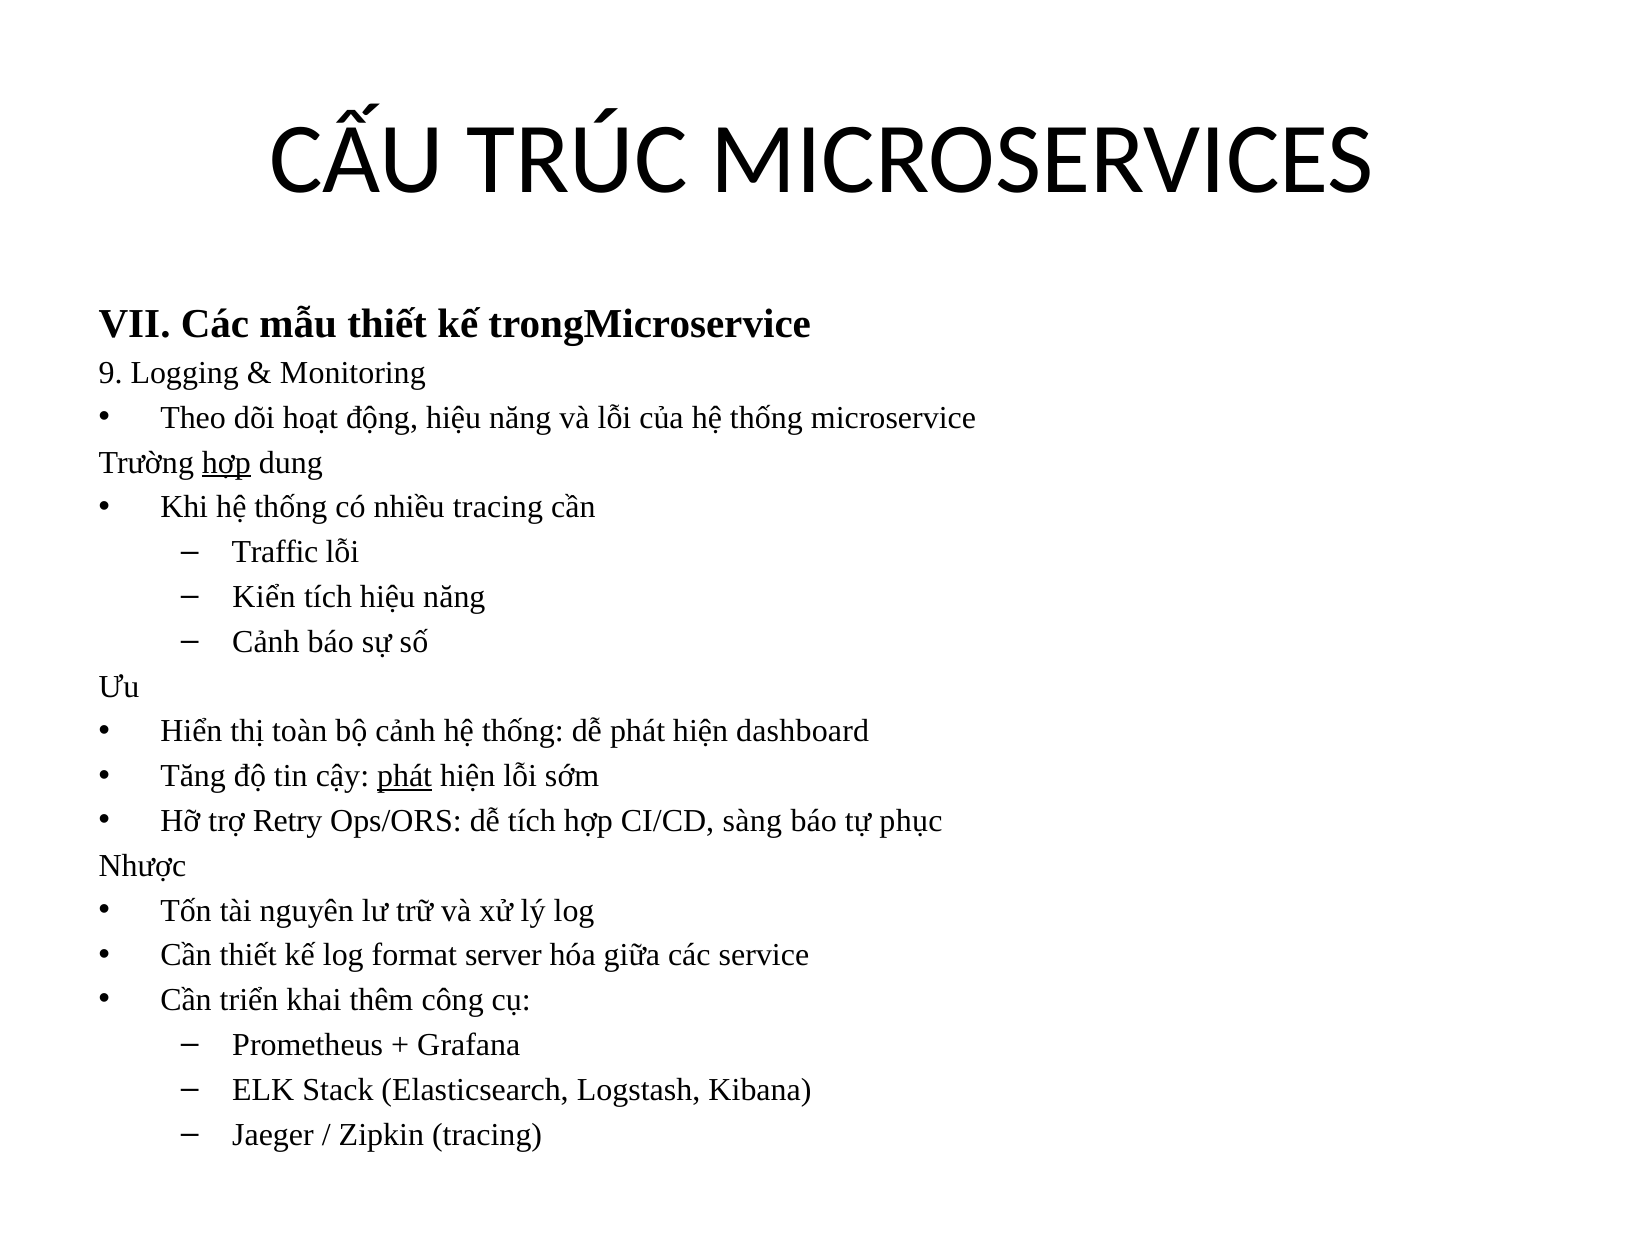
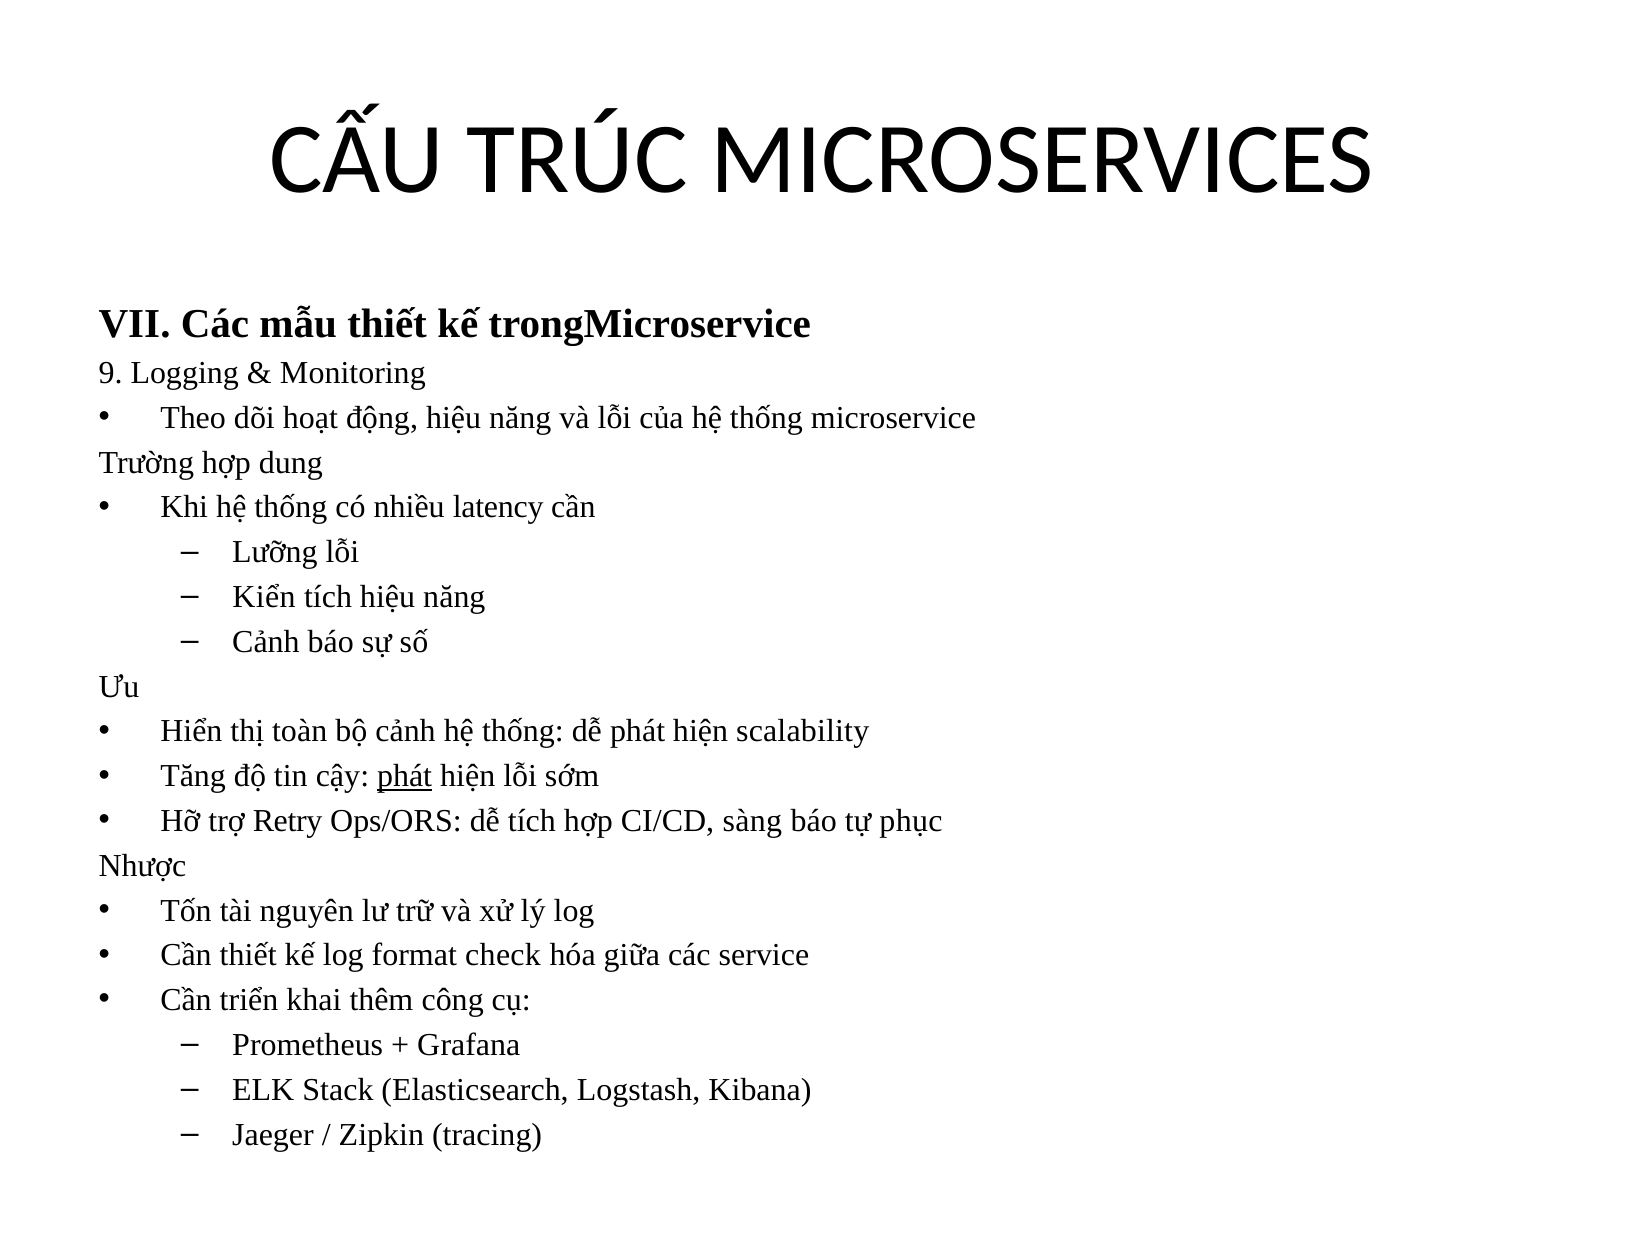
hợp underline: present -> none (226, 463)
nhiều tracing: tracing -> latency (498, 507)
Traffic: Traffic -> Lưỡng (275, 552)
dashboard: dashboard -> scalability (803, 731)
server: server -> check (503, 955)
